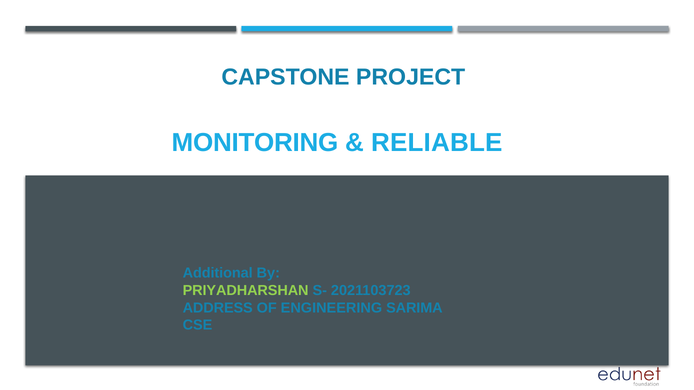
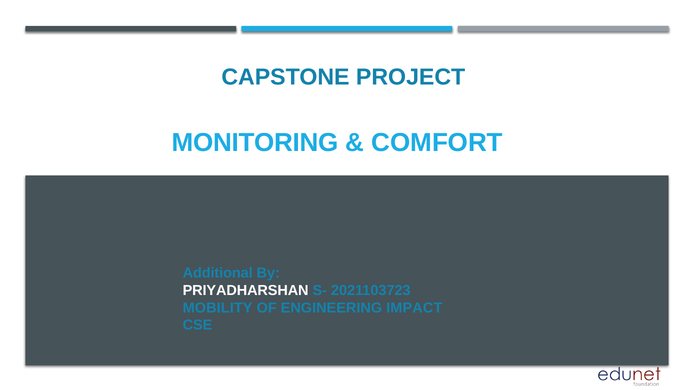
RELIABLE: RELIABLE -> COMFORT (437, 143)
PRIYADHARSHAN colour: light green -> white (246, 291)
ADDRESS: ADDRESS -> MOBILITY (218, 308)
SARIMA: SARIMA -> IMPACT (414, 308)
